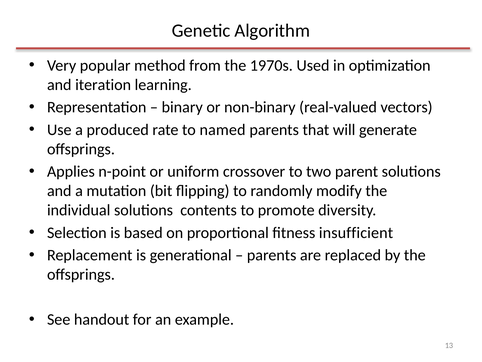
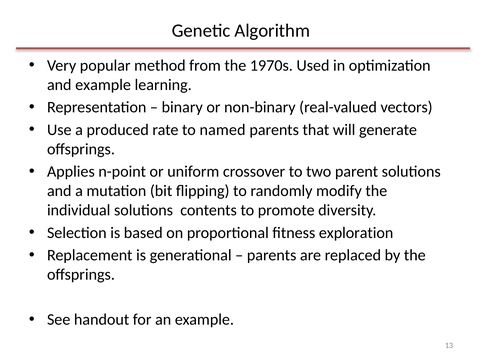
and iteration: iteration -> example (103, 85)
insufficient: insufficient -> exploration (356, 232)
